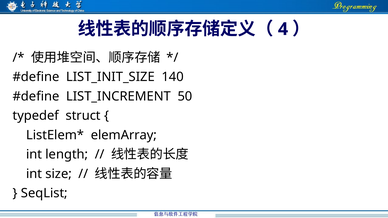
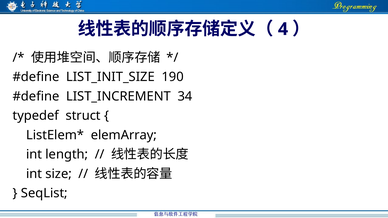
140: 140 -> 190 (173, 77)
50: 50 -> 34 (185, 96)
